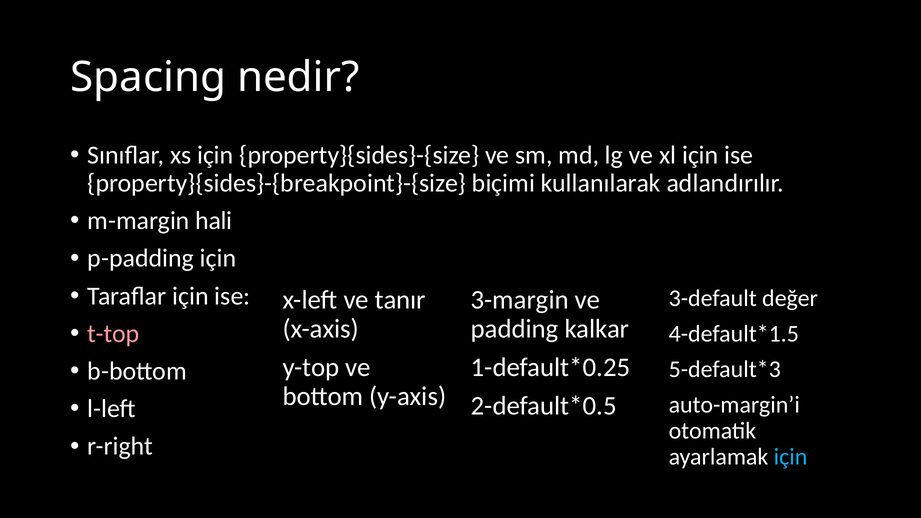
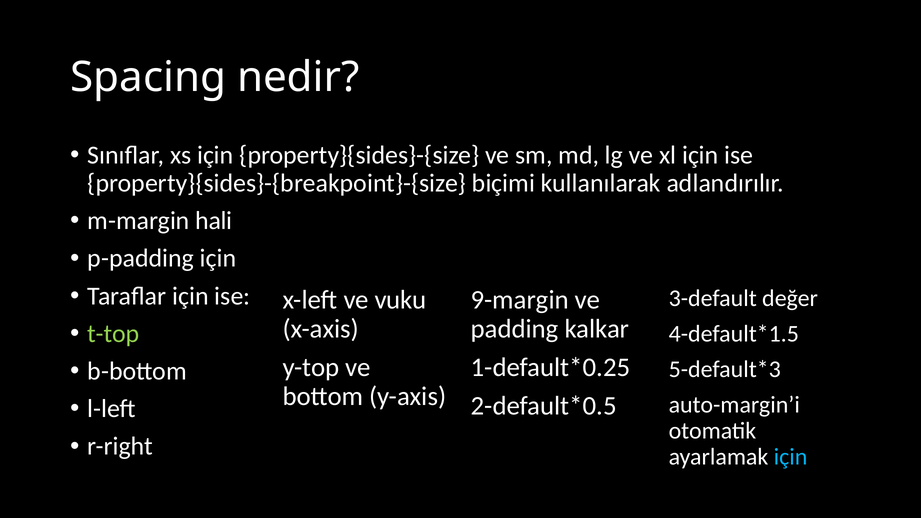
tanır: tanır -> vuku (400, 300)
3-margin: 3-margin -> 9-margin (520, 300)
t-top colour: pink -> light green (113, 334)
